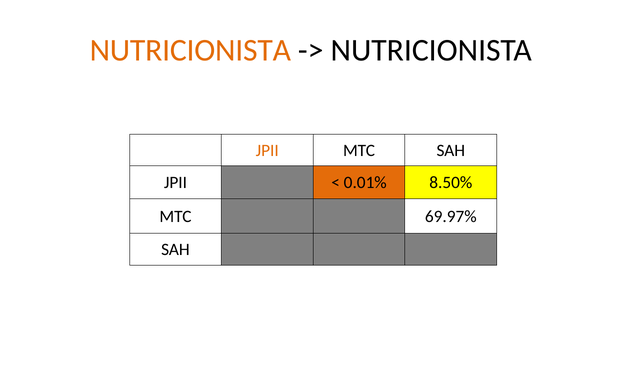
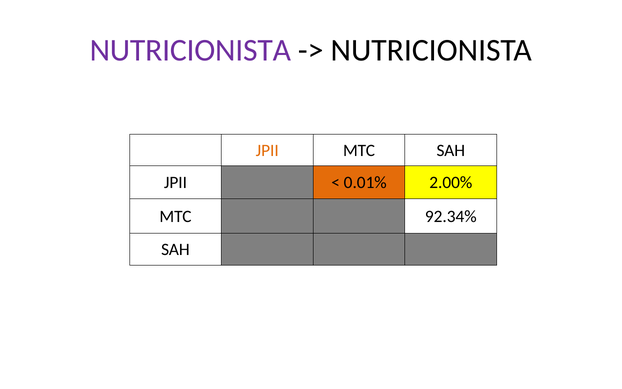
NUTRICIONISTA colour: orange -> purple (190, 50)
8.50%: 8.50% -> 2.00% (451, 183)
69.97%: 69.97% -> 92.34% (451, 216)
